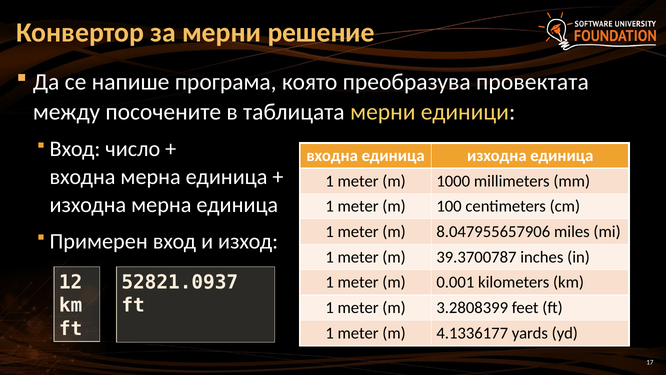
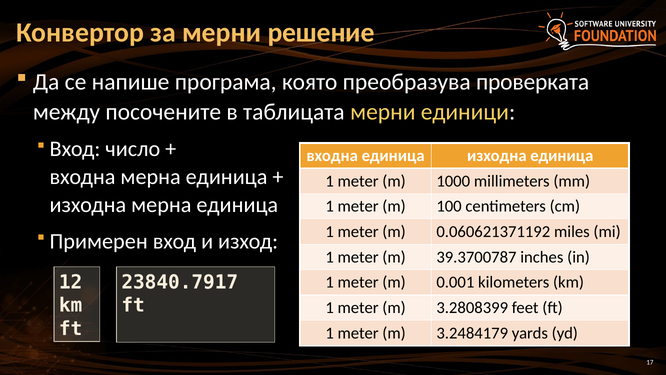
провектата: провектата -> проверката (533, 82)
8.047955657906: 8.047955657906 -> 0.060621371192 (493, 232)
52821.0937: 52821.0937 -> 23840.7917 (180, 282)
4.1336177: 4.1336177 -> 3.2484179 (472, 333)
